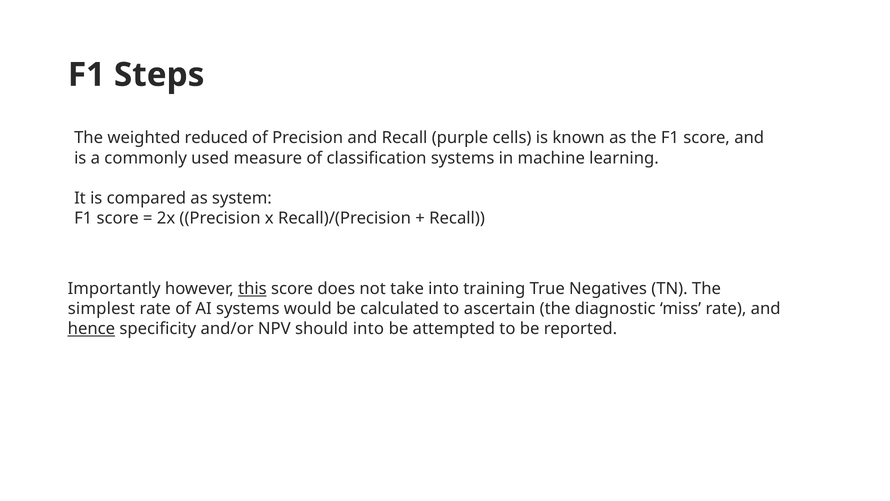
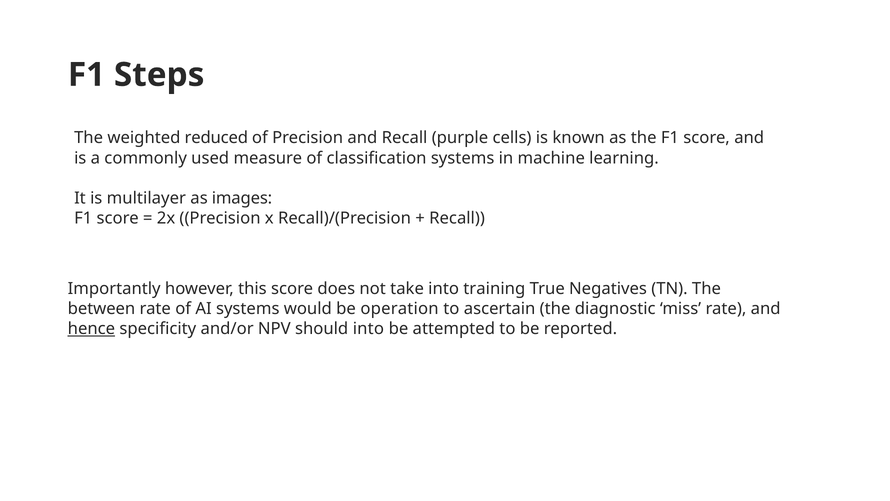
compared: compared -> multilayer (146, 198)
system: system -> images (242, 198)
this underline: present -> none (252, 289)
simplest: simplest -> between (101, 309)
calculated: calculated -> operation (400, 309)
